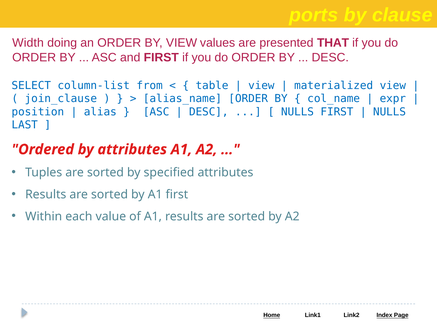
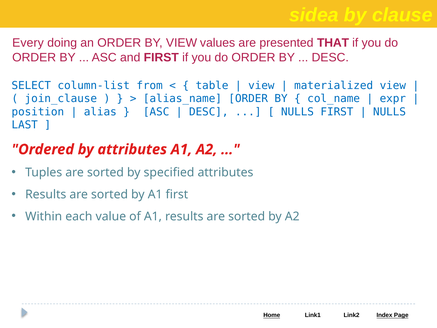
ports: ports -> sidea (314, 15)
Width: Width -> Every (28, 43)
